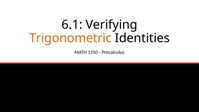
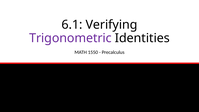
Trigonometric colour: orange -> purple (70, 38)
